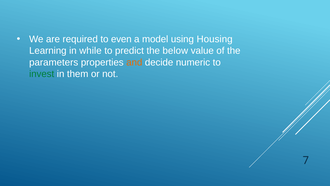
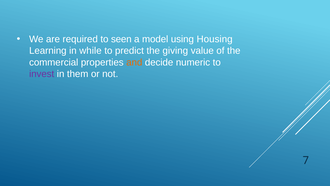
even: even -> seen (121, 39)
below: below -> giving (175, 51)
parameters: parameters -> commercial (54, 62)
invest colour: green -> purple (42, 74)
